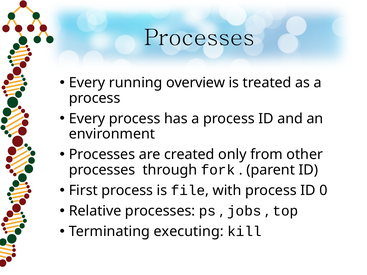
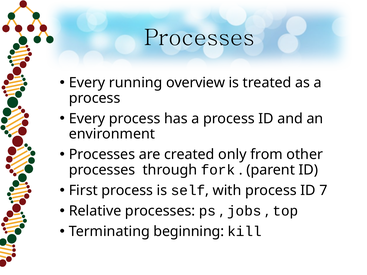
file: file -> self (188, 191)
0: 0 -> 7 (323, 191)
executing: executing -> beginning (189, 232)
